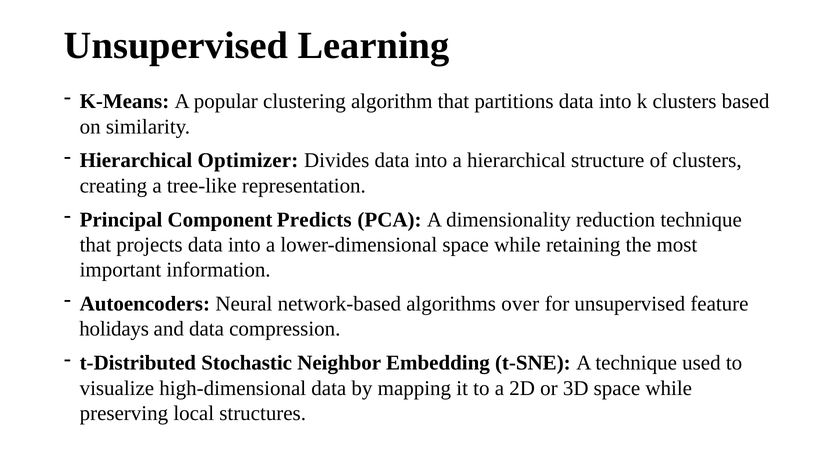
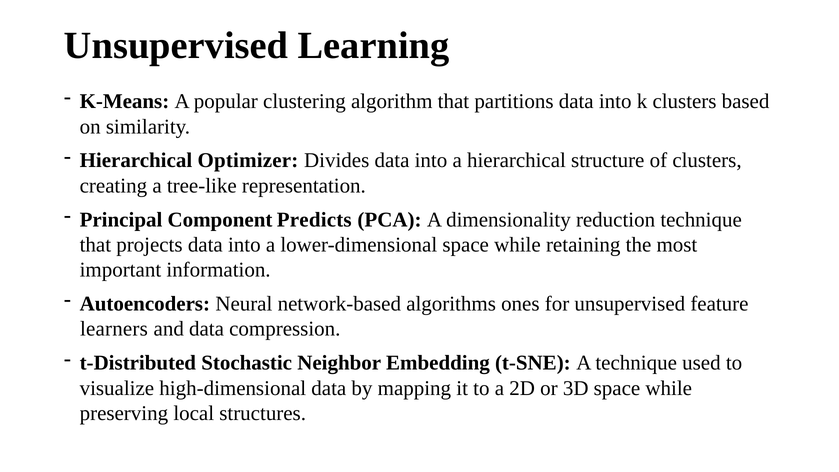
over: over -> ones (520, 304)
holidays: holidays -> learners (114, 329)
